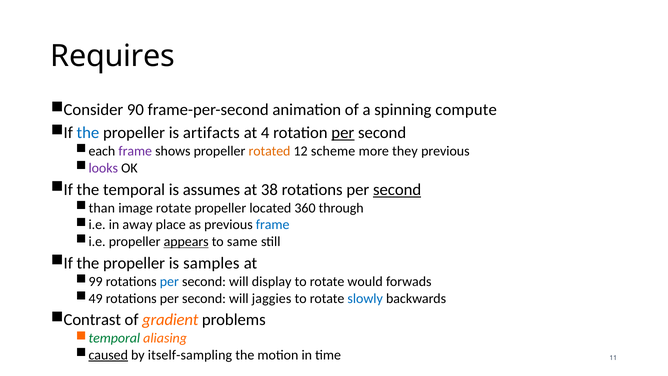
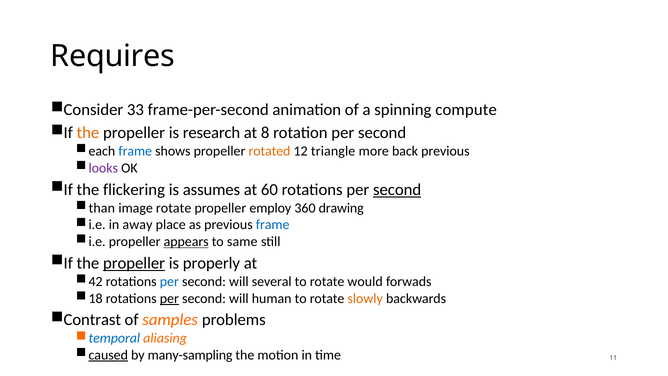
90: 90 -> 33 (135, 110)
the colour: blue -> orange (88, 133)
artifacts: artifacts -> research (211, 133)
4: 4 -> 8 (265, 133)
per underline: present -> none (343, 133)
frame colour: purple -> blue (135, 151)
scheme: scheme -> triangle (333, 151)
they: they -> back (405, 151)
the temporal: temporal -> flickering (134, 190)
38: 38 -> 60 (269, 190)
located: located -> employ (270, 208)
through: through -> drawing (341, 208)
propeller underline: none -> present (134, 263)
samples: samples -> properly (211, 263)
99: 99 -> 42 (96, 281)
display: display -> several (272, 281)
49: 49 -> 18 (96, 298)
per underline: none -> present (169, 298)
jaggies: jaggies -> human (272, 298)
slowly colour: blue -> orange (365, 298)
gradient: gradient -> samples (170, 320)
temporal colour: green -> blue (114, 338)
itself-sampling: itself-sampling -> many-sampling (190, 355)
